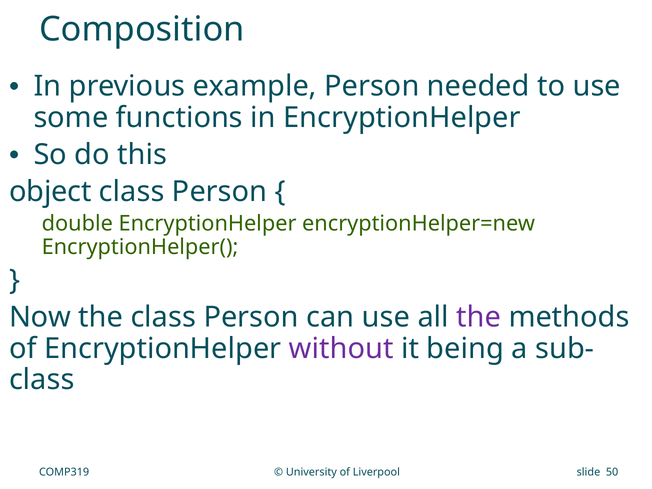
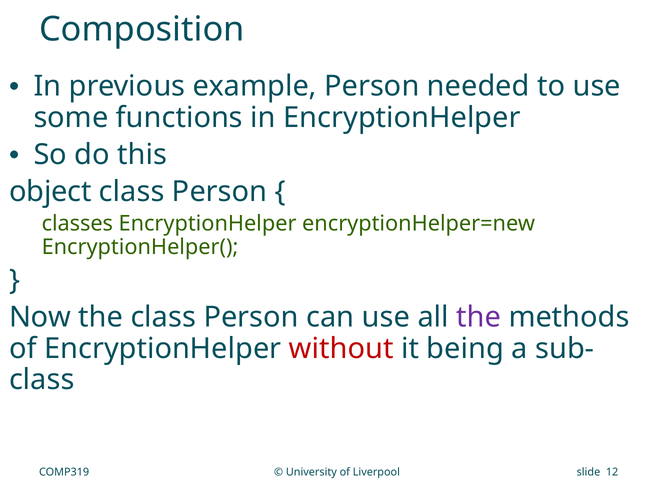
double: double -> classes (77, 223)
without colour: purple -> red (341, 349)
50: 50 -> 12 (612, 472)
